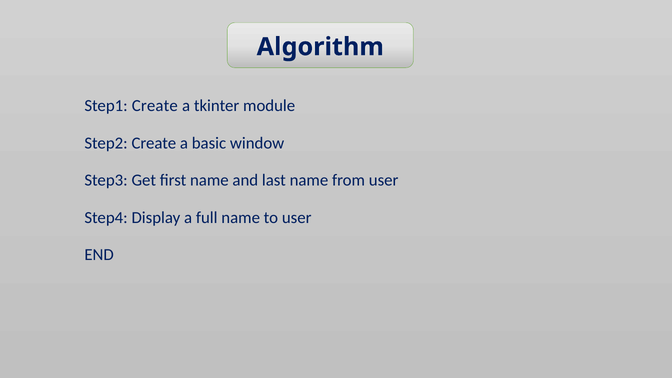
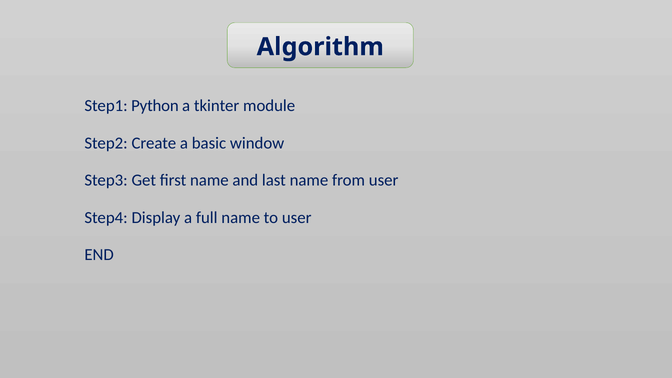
Step1 Create: Create -> Python (155, 106)
